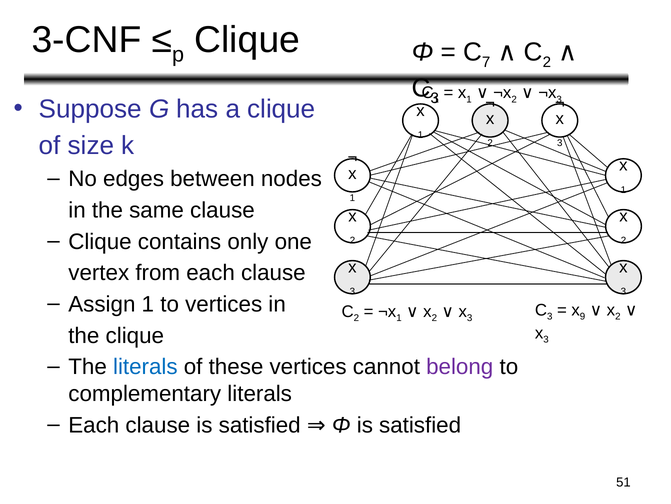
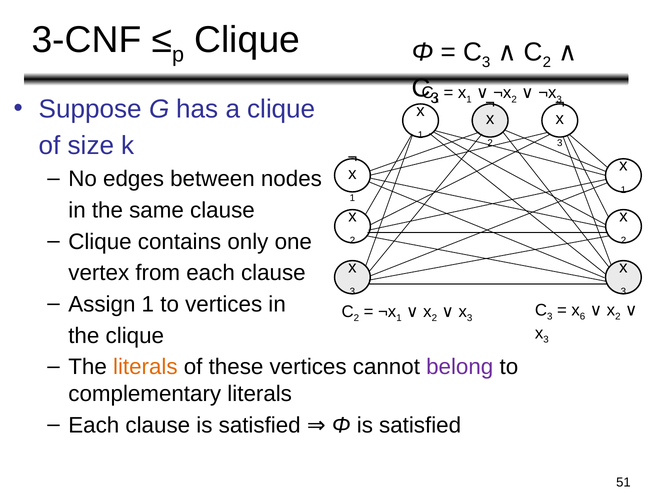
7: 7 -> 3 (486, 62)
9: 9 -> 6 (583, 316)
literals colour: blue -> orange (145, 366)
